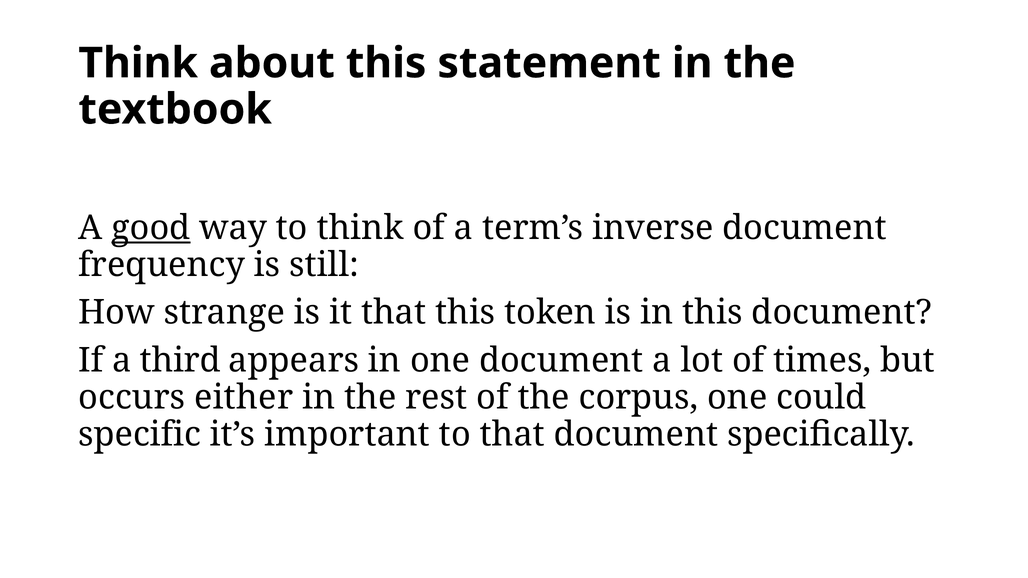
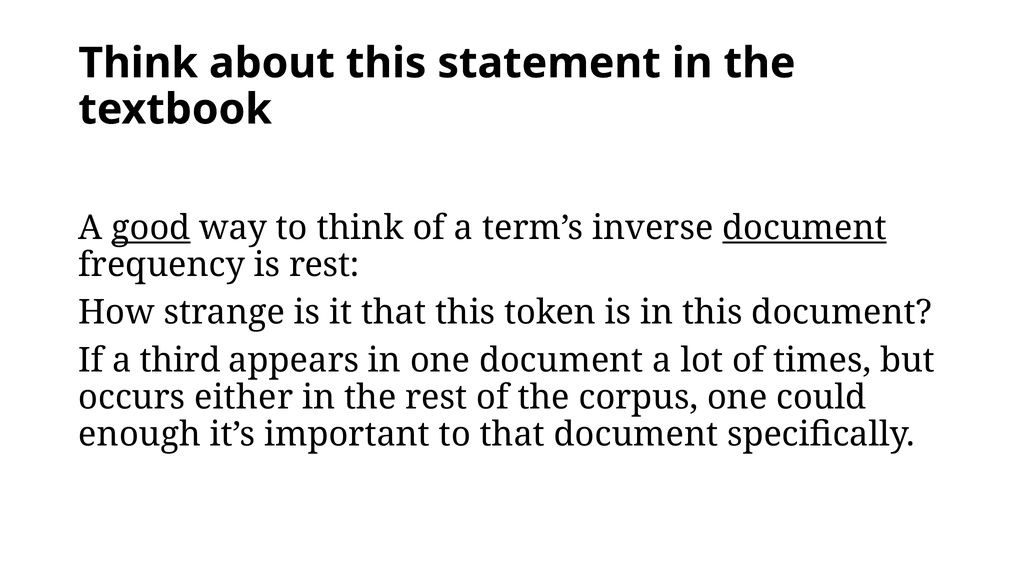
document underline: none -> present (805, 228)
is still: still -> rest (324, 265)
specific: specific -> enough (140, 435)
